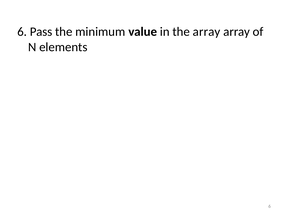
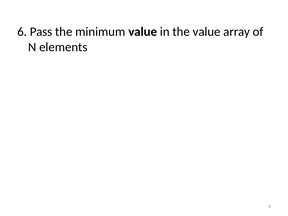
the array: array -> value (207, 32)
